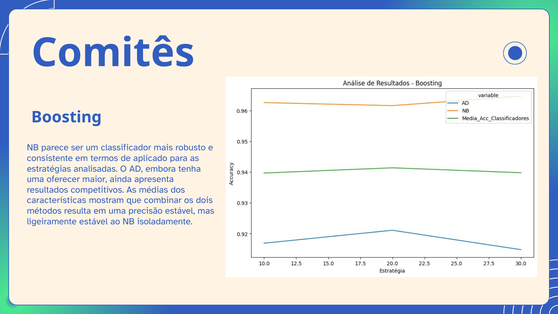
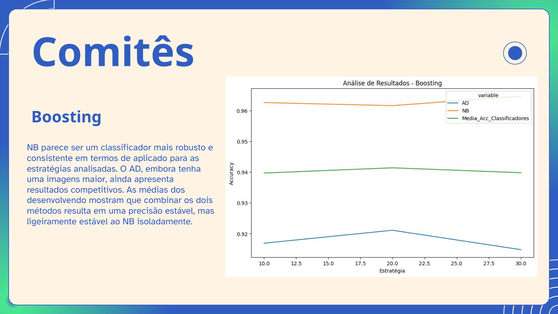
oferecer: oferecer -> imagens (63, 179)
características: características -> desenvolvendo (57, 200)
